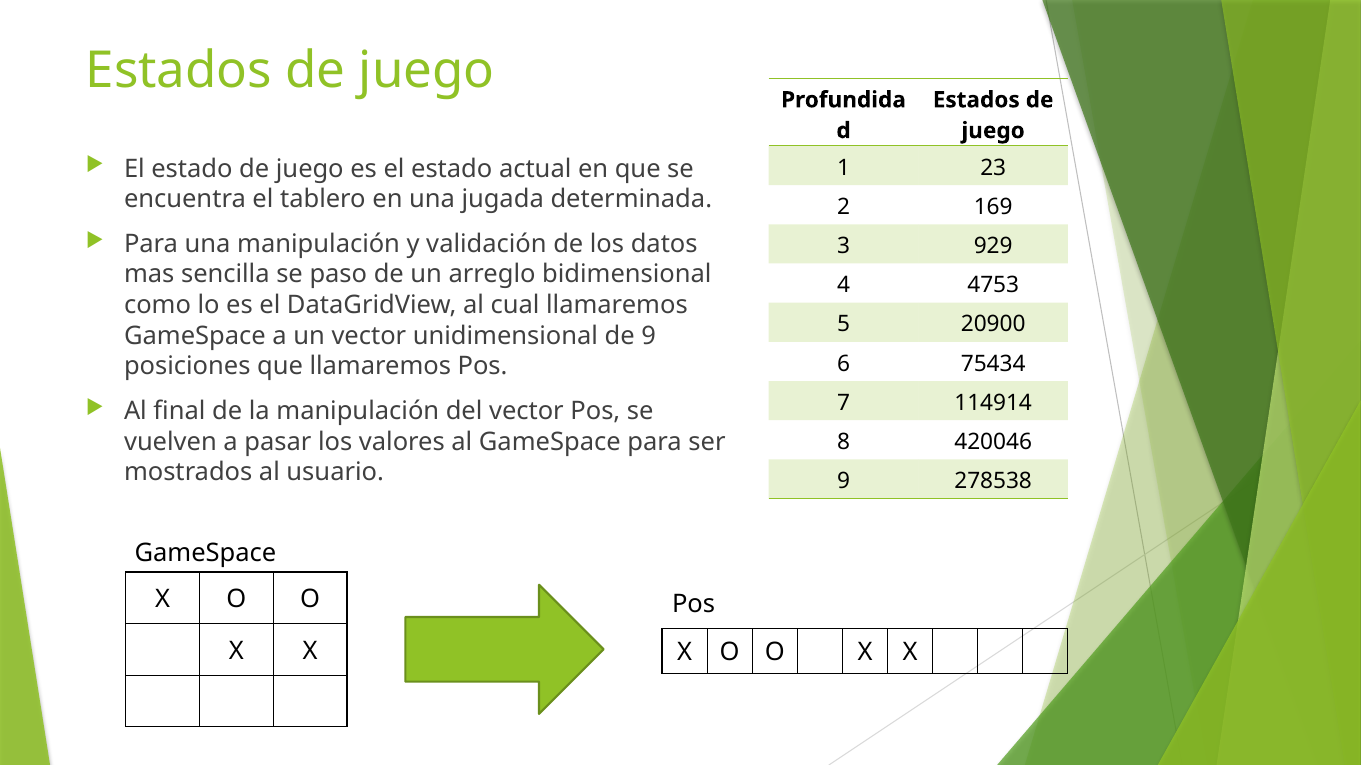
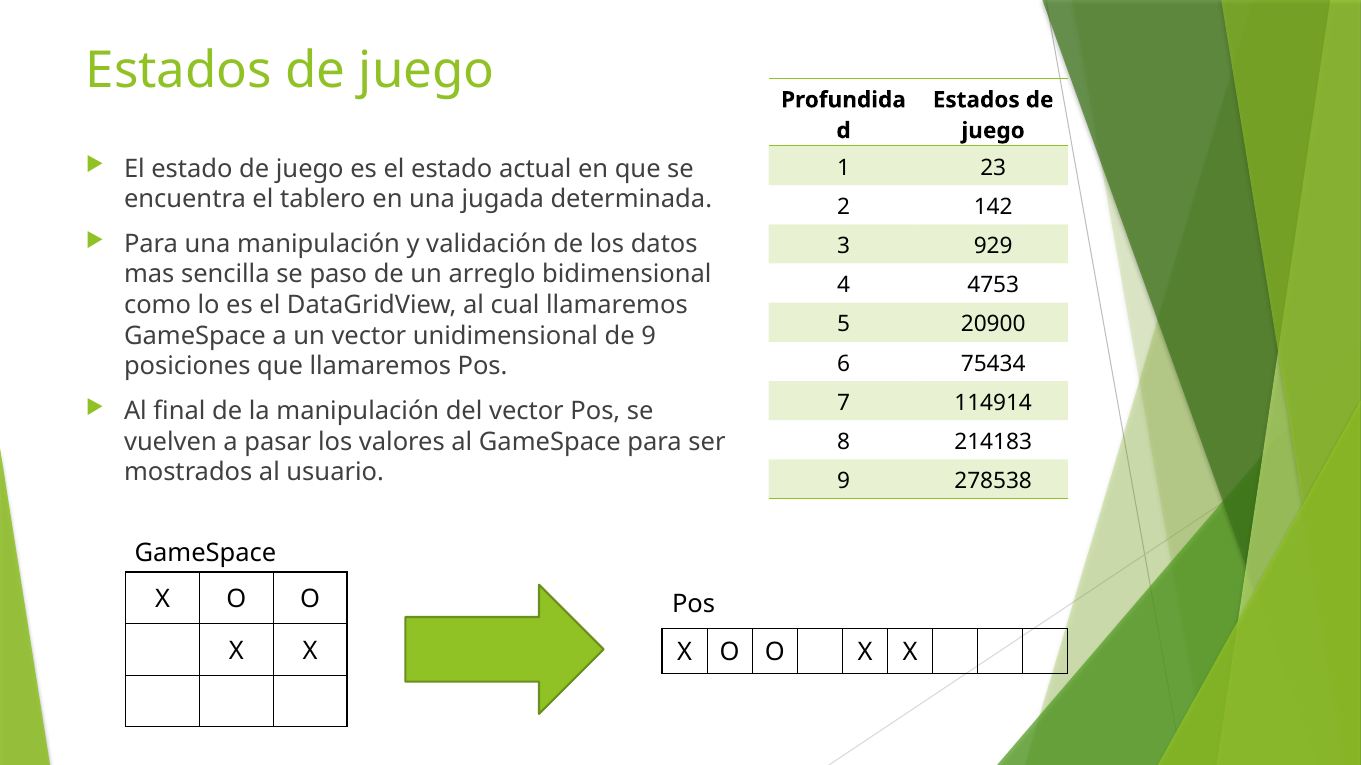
169: 169 -> 142 (993, 207)
420046: 420046 -> 214183 (993, 442)
